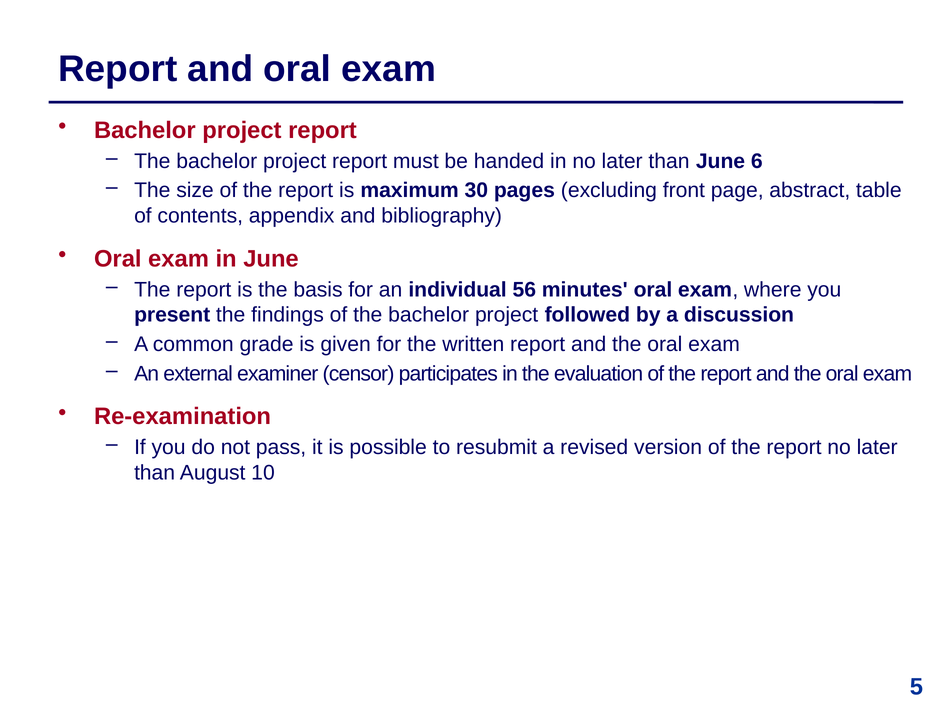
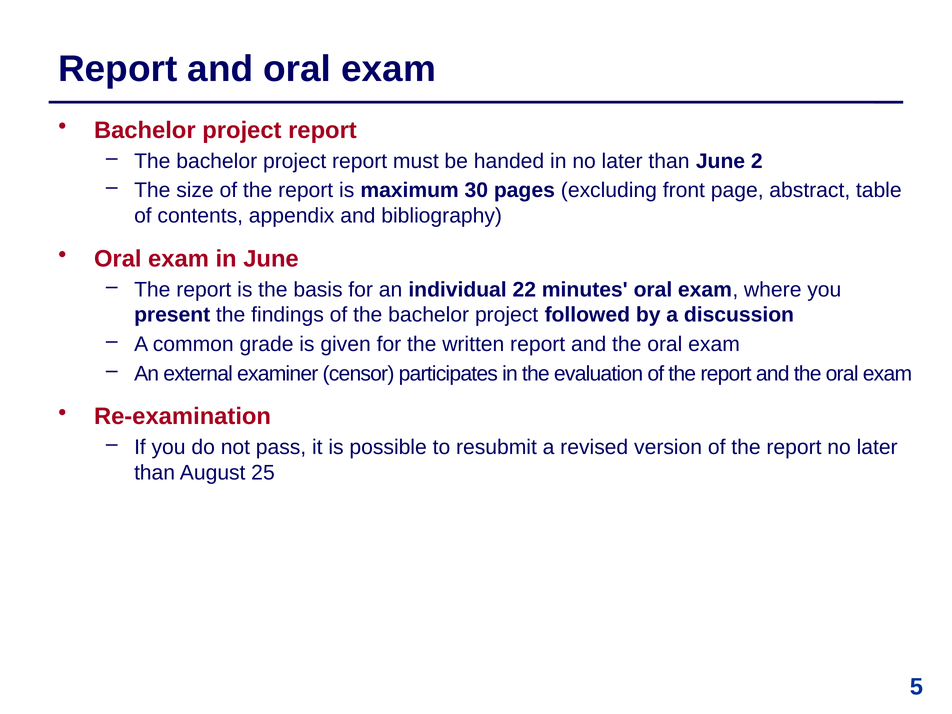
6: 6 -> 2 (757, 161)
56: 56 -> 22 (524, 290)
10: 10 -> 25 (263, 473)
